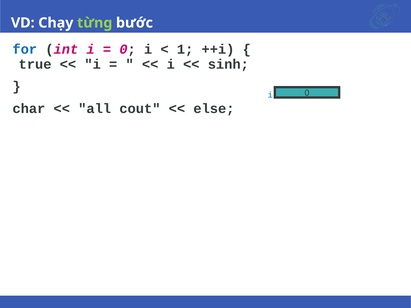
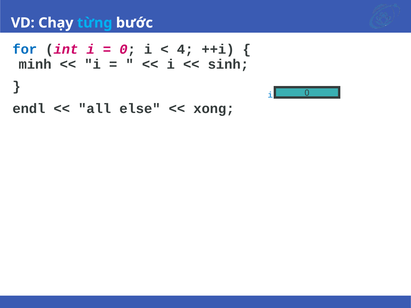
từng colour: light green -> light blue (95, 23)
1: 1 -> 4 (185, 50)
true: true -> minh (35, 64)
char: char -> endl (29, 109)
cout: cout -> else (140, 109)
else: else -> xong (214, 109)
